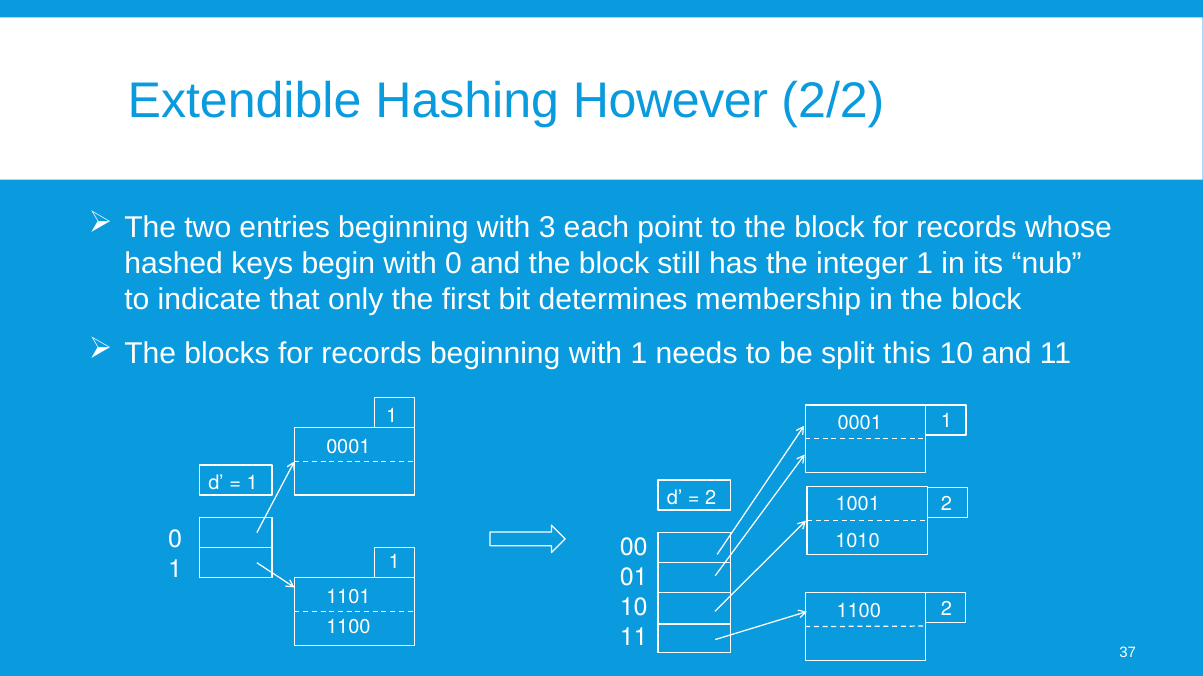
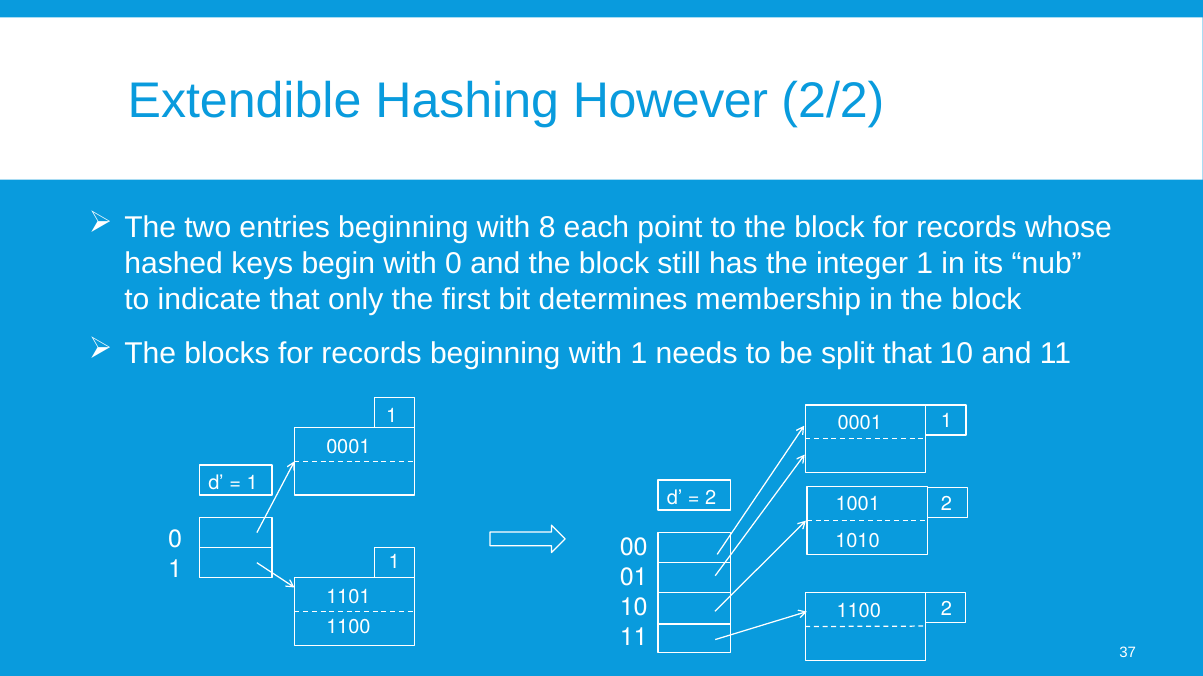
3: 3 -> 8 (547, 228)
split this: this -> that (907, 354)
